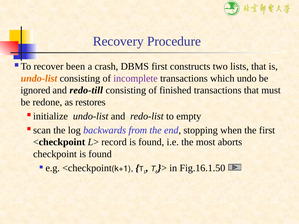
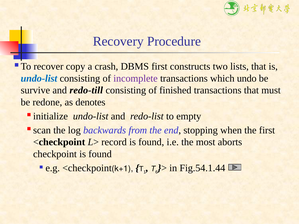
been: been -> copy (76, 66)
undo-list colour: orange -> blue (39, 78)
ignored: ignored -> survive (35, 90)
restores: restores -> denotes (90, 102)
Fig.16.1.50: Fig.16.1.50 -> Fig.54.1.44 (202, 168)
